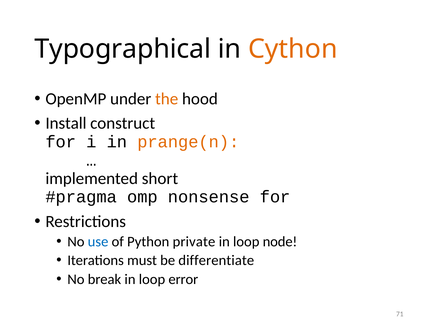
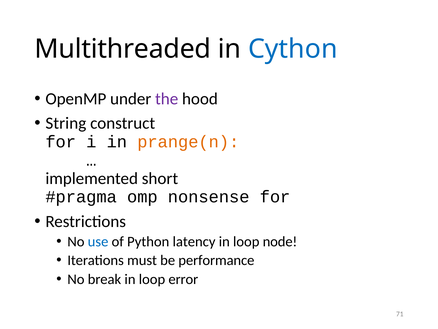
Typographical: Typographical -> Multithreaded (123, 49)
Cython colour: orange -> blue (293, 49)
the colour: orange -> purple (167, 99)
Install: Install -> String (66, 123)
private: private -> latency (194, 241)
differentiate: differentiate -> performance (216, 260)
